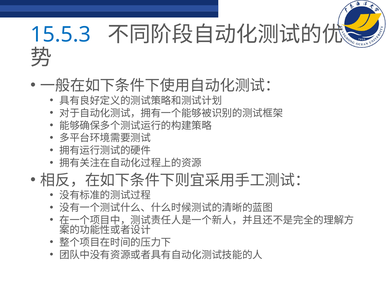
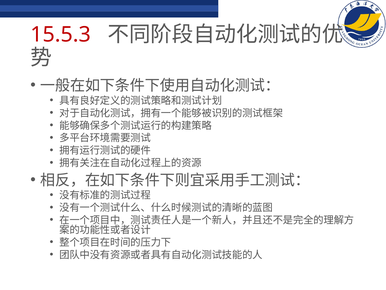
15.5.3 colour: blue -> red (61, 35)
